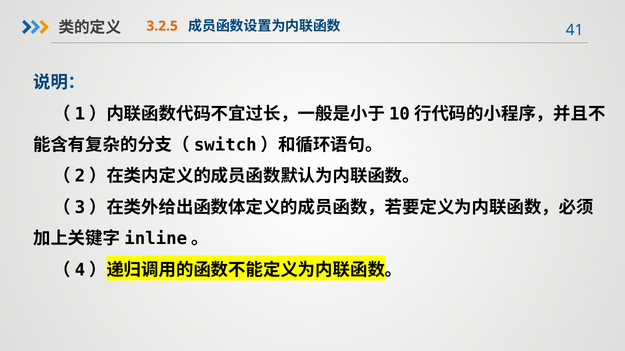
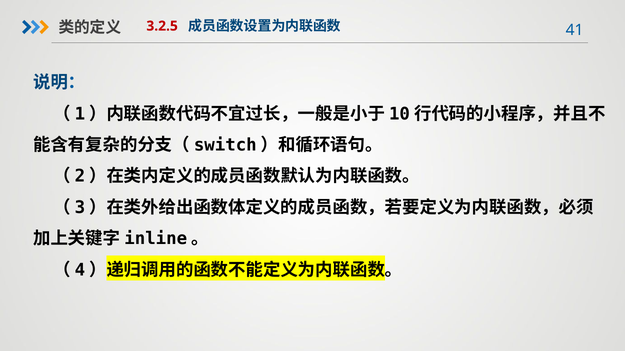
3.2.5 colour: orange -> red (162, 26)
